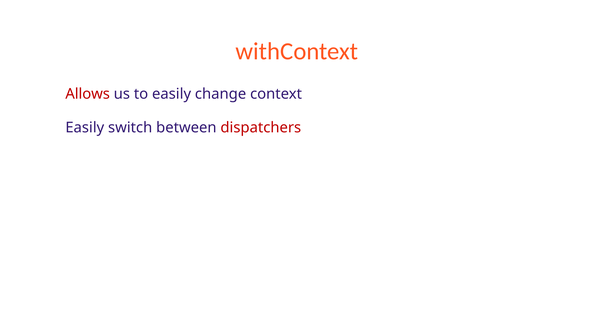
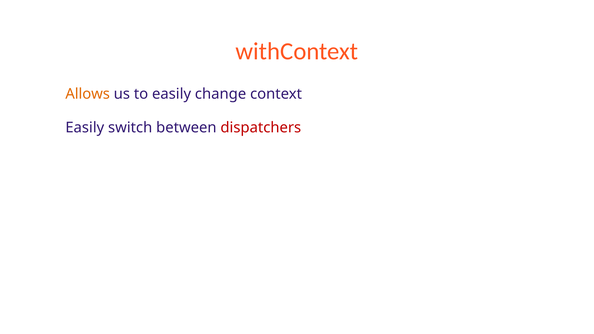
Allows colour: red -> orange (88, 94)
